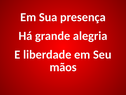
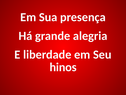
mãos: mãos -> hinos (63, 67)
